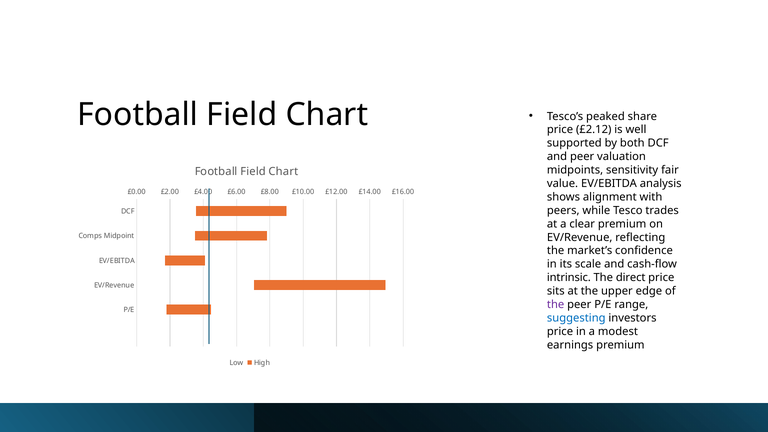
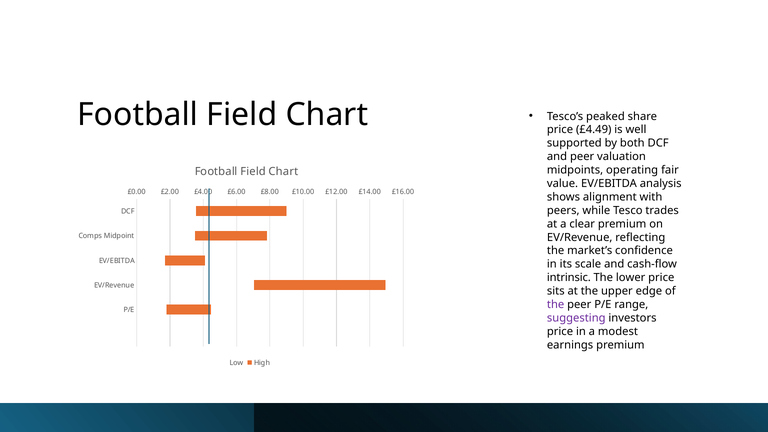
£2.12: £2.12 -> £4.49 (594, 130)
sensitivity: sensitivity -> operating (632, 170)
direct: direct -> lower (631, 278)
suggesting colour: blue -> purple (576, 318)
